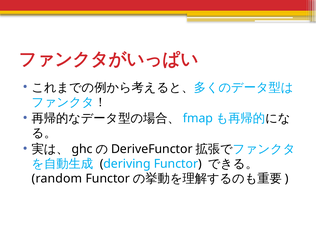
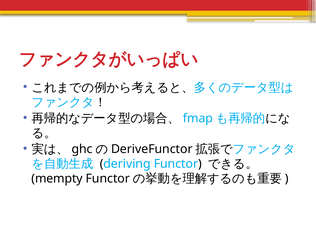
random: random -> mempty (57, 179)
